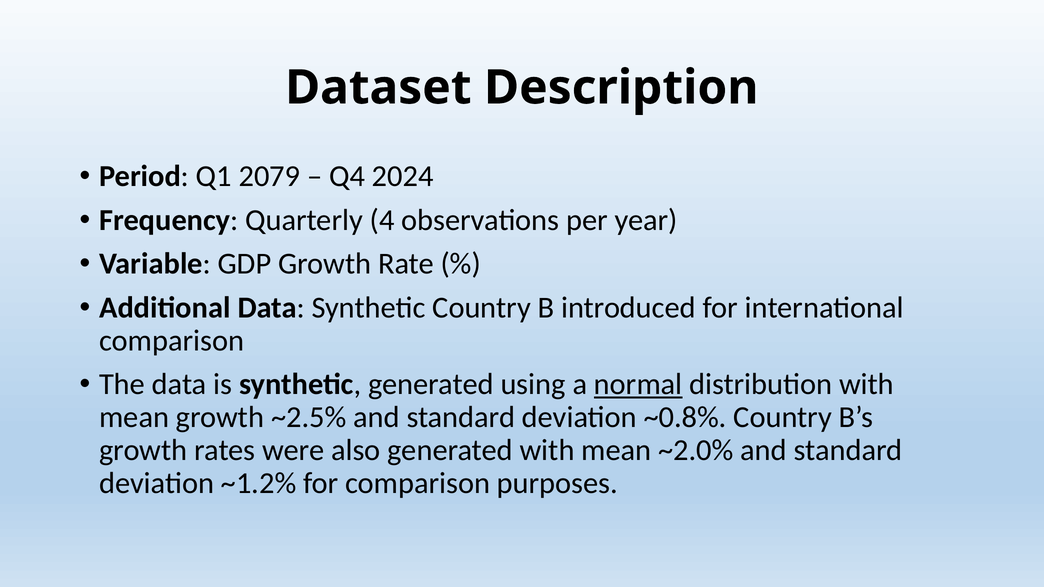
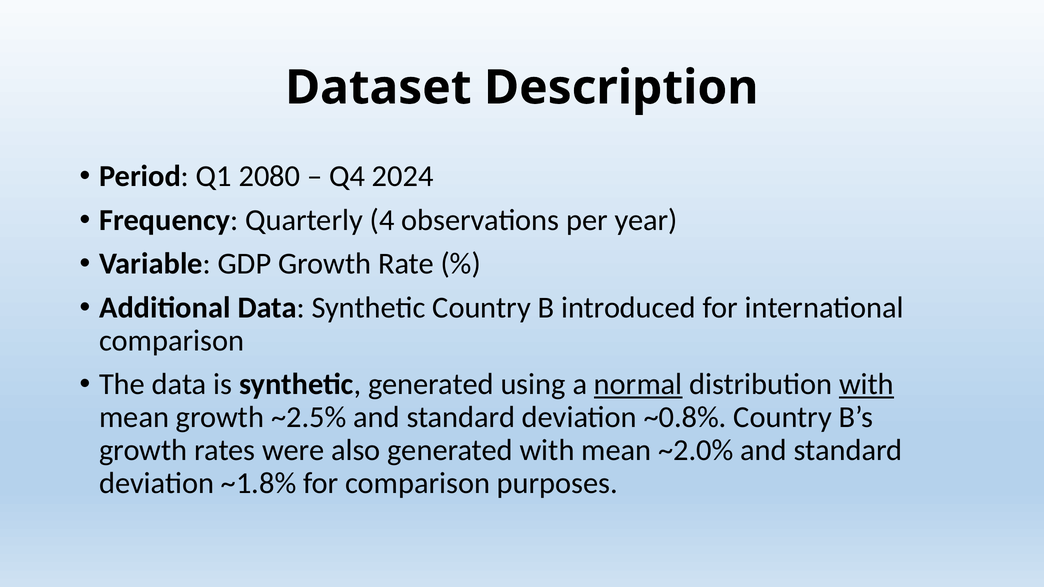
2079: 2079 -> 2080 (269, 177)
with underline: none -> present (867, 384)
~1.2%: ~1.2% -> ~1.8% (259, 483)
